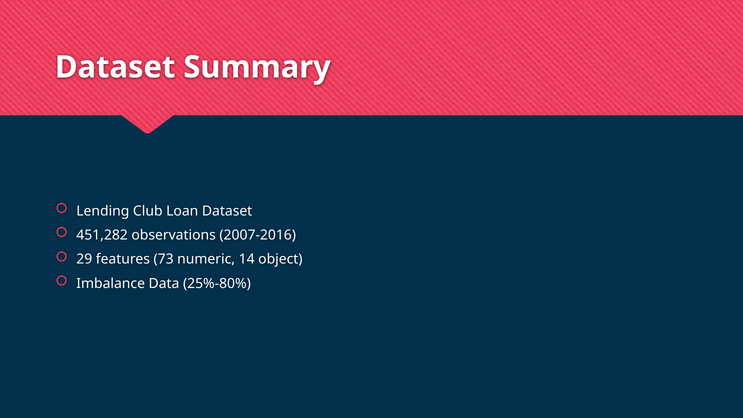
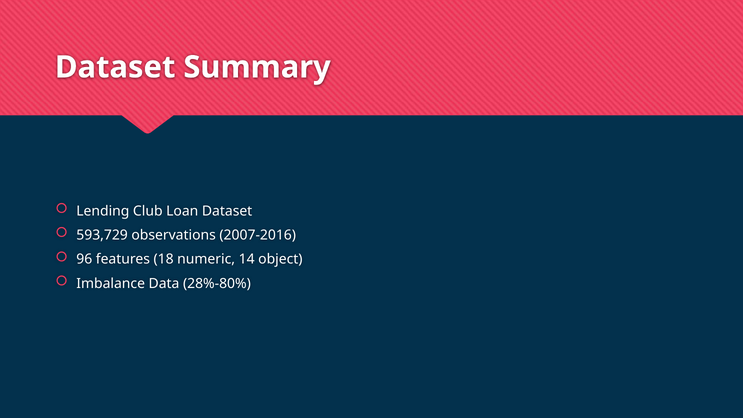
451,282: 451,282 -> 593,729 (102, 235)
29: 29 -> 96 (84, 259)
73: 73 -> 18 (164, 259)
25%-80%: 25%-80% -> 28%-80% (217, 283)
